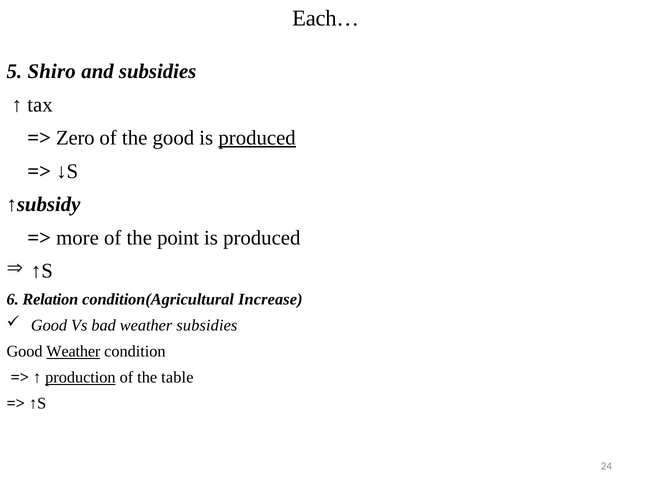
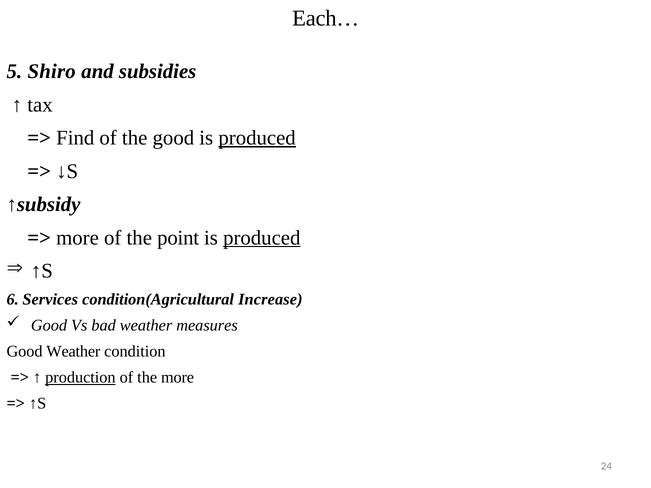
Zero: Zero -> Find (75, 138)
produced underline: none -> present (262, 238)
Relation: Relation -> Services (50, 299)
weather subsidies: subsidies -> measures (207, 326)
Weather underline: present -> none (73, 352)
the table: table -> more (178, 378)
